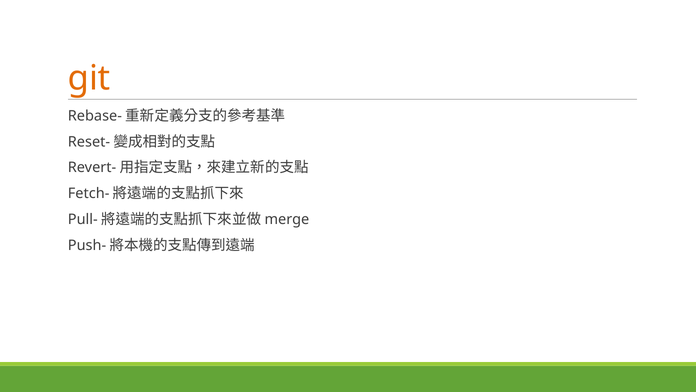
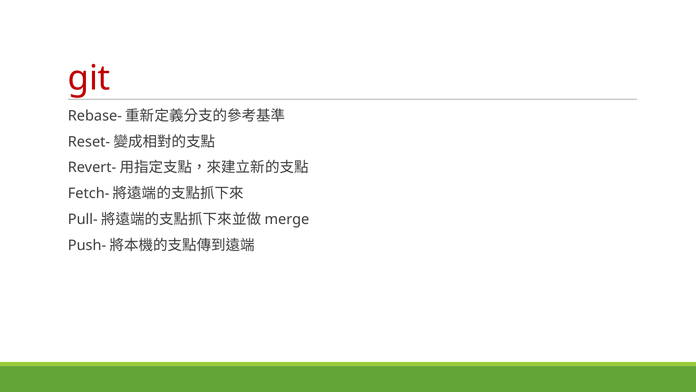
git colour: orange -> red (89, 78)
